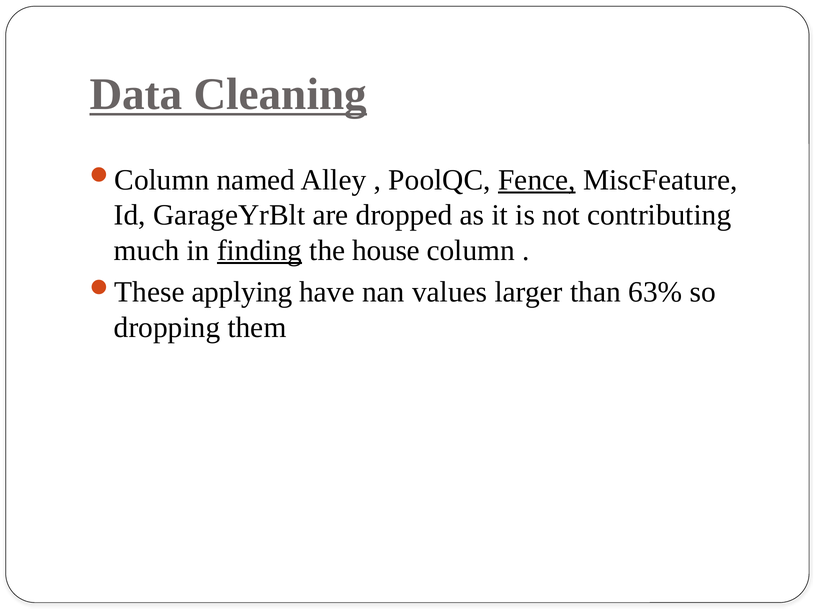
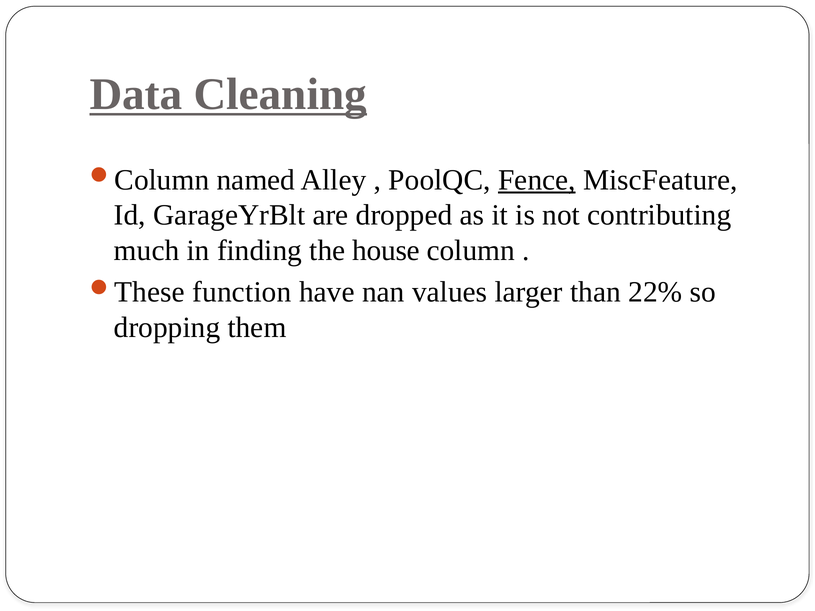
finding underline: present -> none (260, 251)
applying: applying -> function (242, 292)
63%: 63% -> 22% (655, 292)
